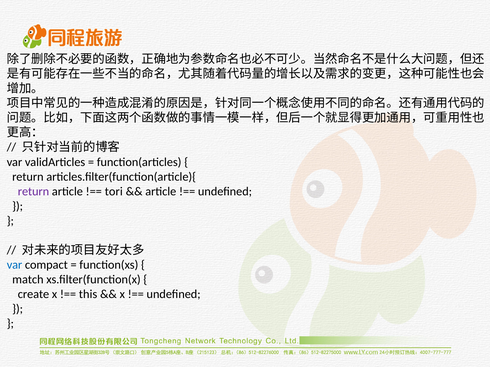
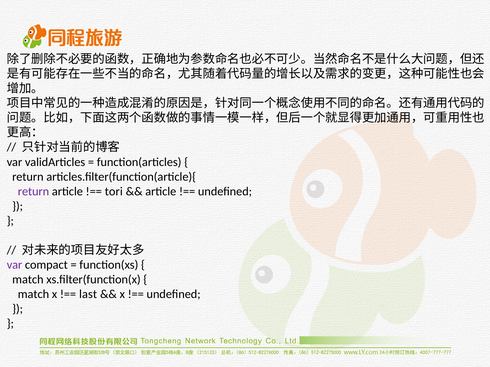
var colour: blue -> purple (15, 265)
create: create -> match (33, 294)
this: this -> last (88, 294)
